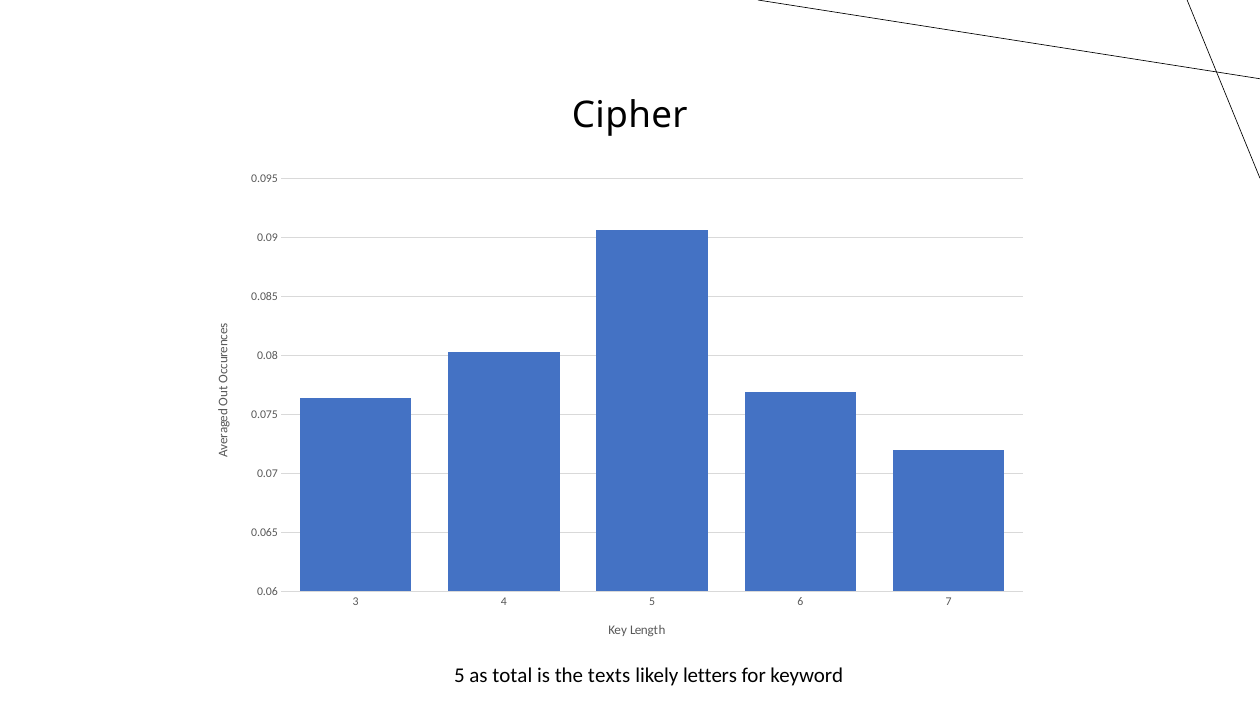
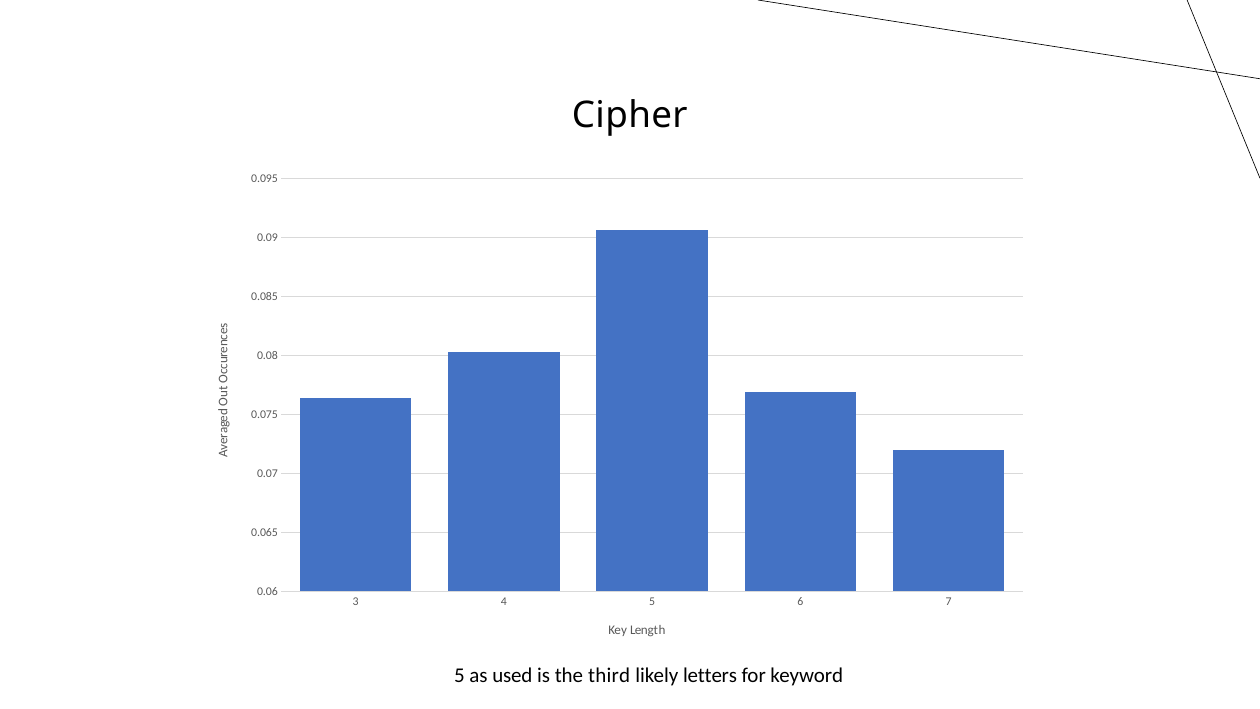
total: total -> used (512, 676)
texts: texts -> third (609, 676)
